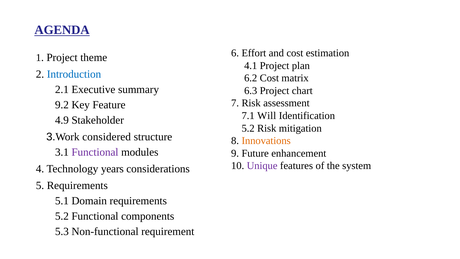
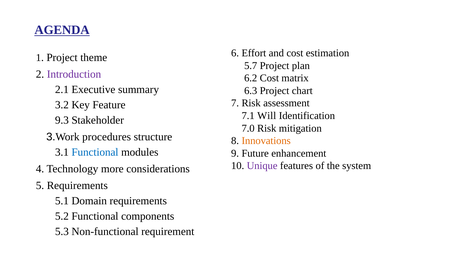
4.1: 4.1 -> 5.7 (251, 66)
Introduction colour: blue -> purple (74, 74)
9.2: 9.2 -> 3.2 (62, 105)
4.9: 4.9 -> 9.3 (62, 120)
5.2: 5.2 -> 7.0 (248, 128)
considered: considered -> procedures (107, 137)
Functional colour: purple -> blue (95, 152)
years: years -> more (112, 169)
